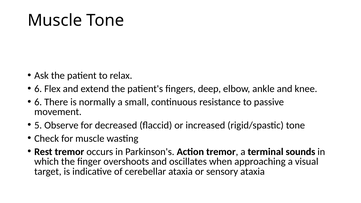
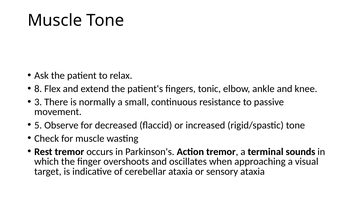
6: 6 -> 8 (38, 89)
deep: deep -> tonic (209, 89)
6: 6 -> 3 (38, 102)
